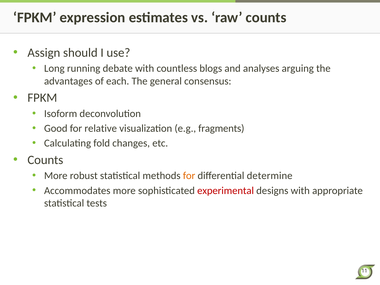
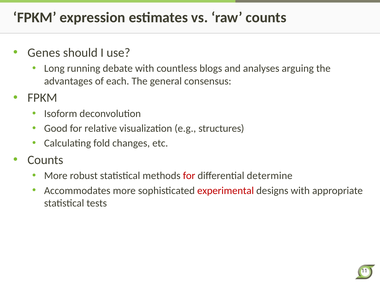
Assign: Assign -> Genes (44, 53)
fragments: fragments -> structures (221, 128)
for colour: orange -> red (189, 176)
